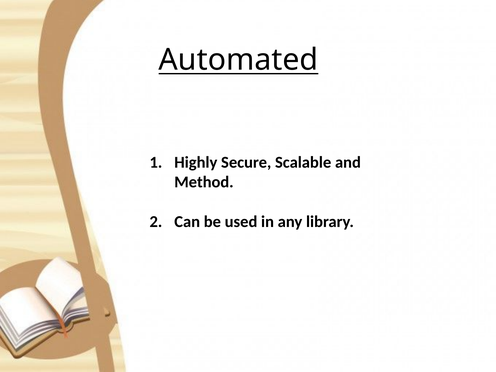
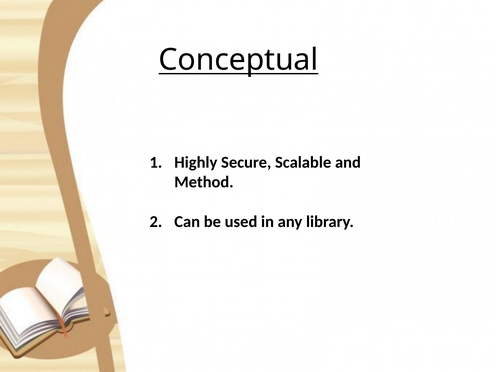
Automated: Automated -> Conceptual (238, 60)
